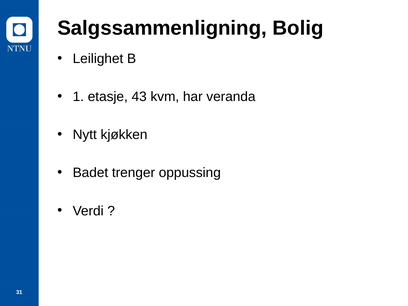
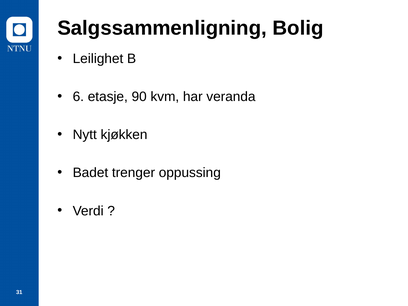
1: 1 -> 6 (78, 97)
43: 43 -> 90 (139, 97)
